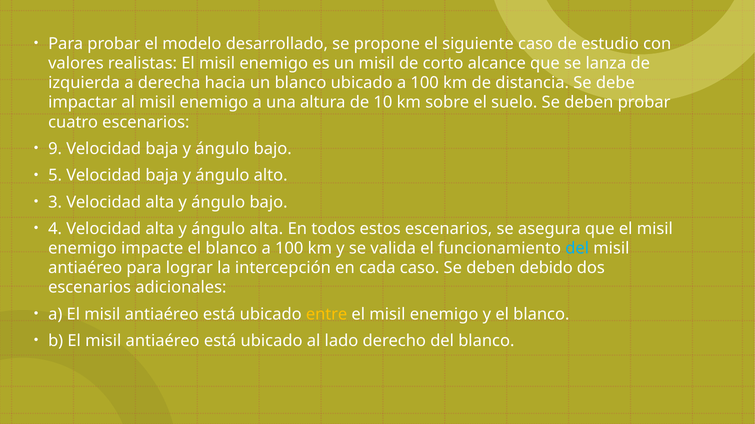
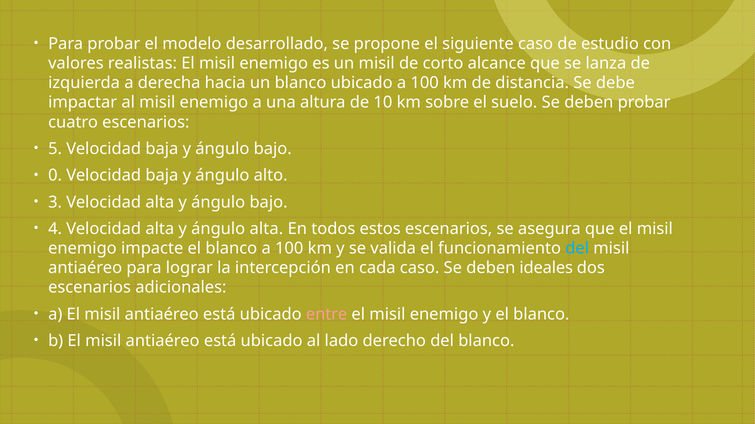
9: 9 -> 5 (55, 149)
5: 5 -> 0 (55, 176)
debido: debido -> ideales (546, 268)
entre colour: yellow -> pink (327, 315)
